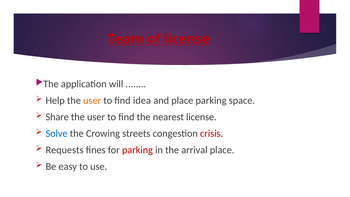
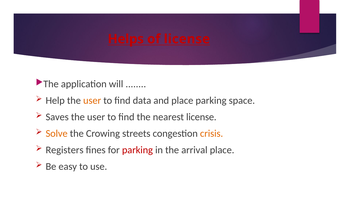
Team: Team -> Helps (126, 39)
idea: idea -> data (142, 100)
Share: Share -> Saves (57, 117)
Solve colour: blue -> orange (57, 133)
crisis colour: red -> orange (212, 133)
Requests: Requests -> Registers (65, 150)
